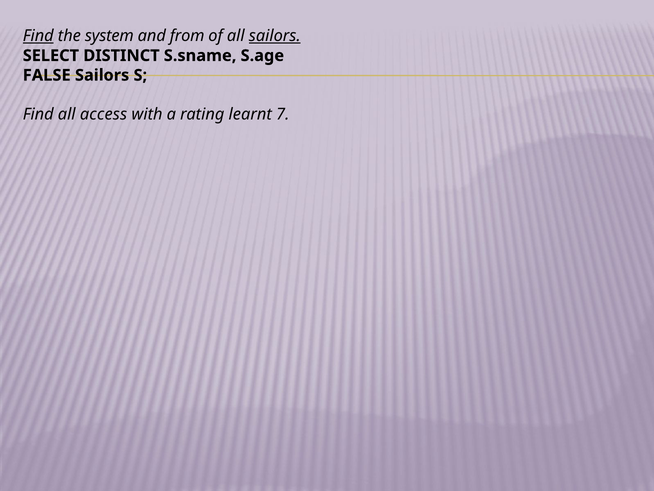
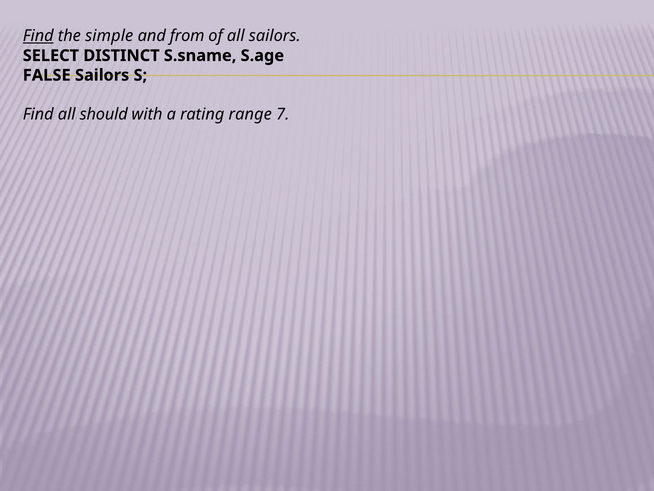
system: system -> simple (109, 36)
sailors underline: present -> none (275, 36)
access: access -> should (104, 114)
learnt: learnt -> range (250, 114)
